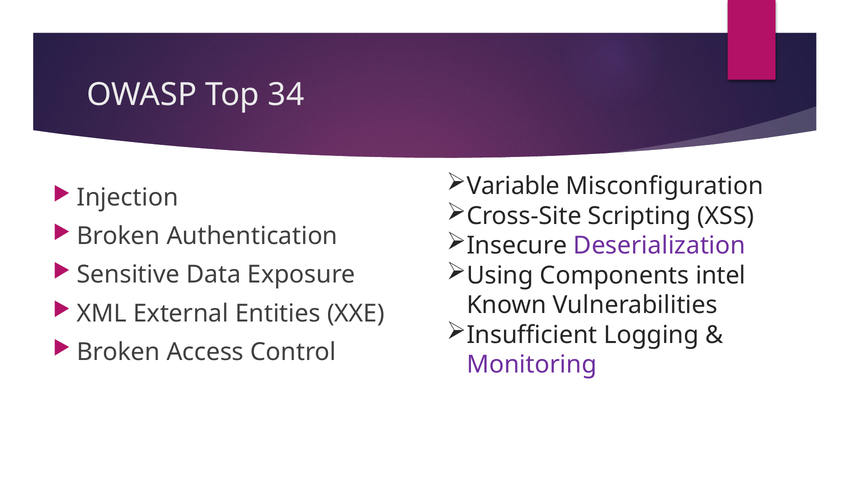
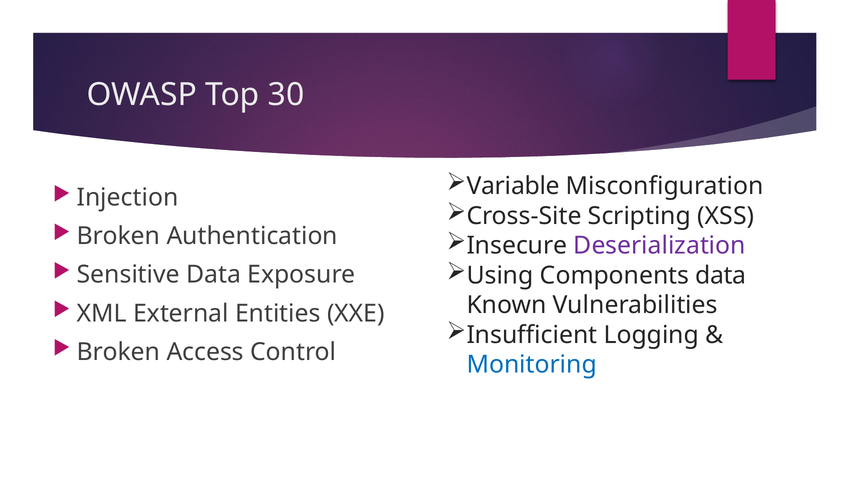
34: 34 -> 30 (286, 95)
Components intel: intel -> data (721, 275)
Monitoring colour: purple -> blue (532, 365)
